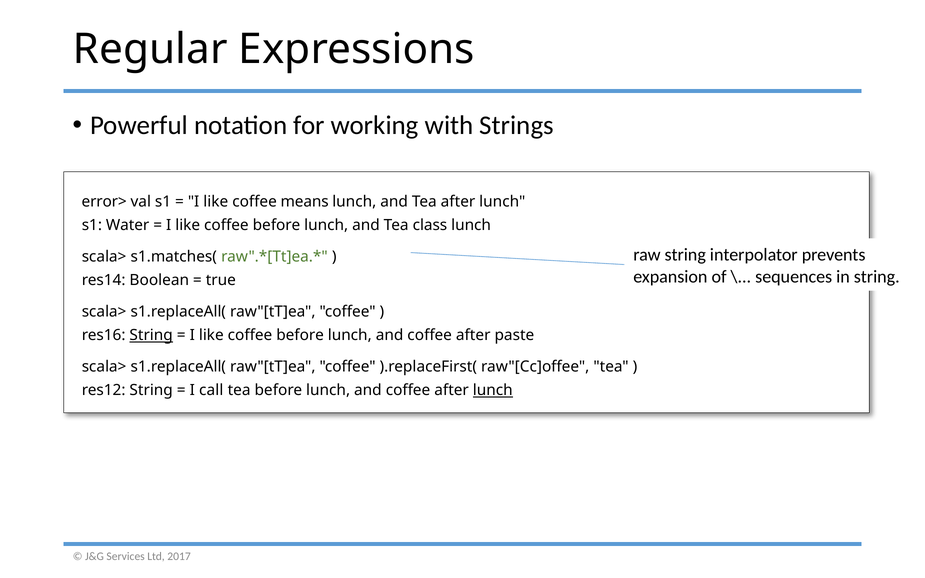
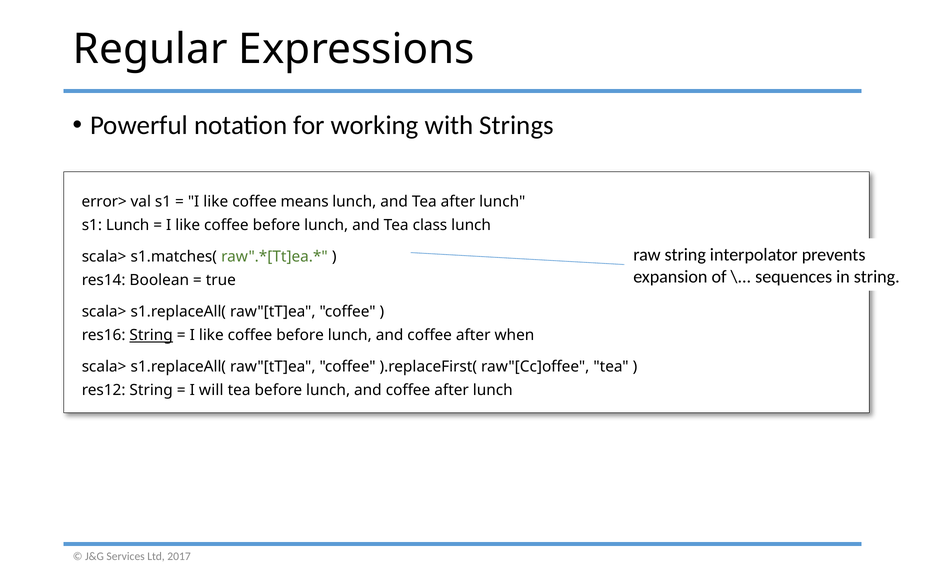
s1 Water: Water -> Lunch (128, 225)
paste: paste -> when (514, 335)
call: call -> will (211, 390)
lunch underline: present -> none (493, 390)
